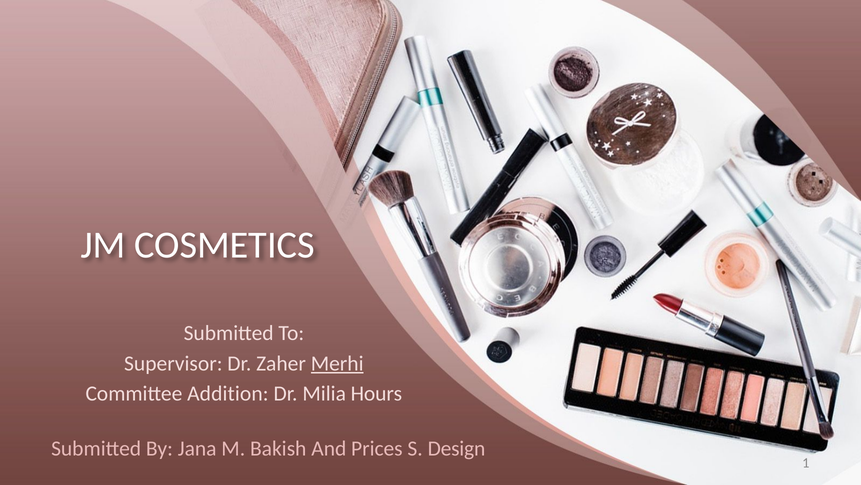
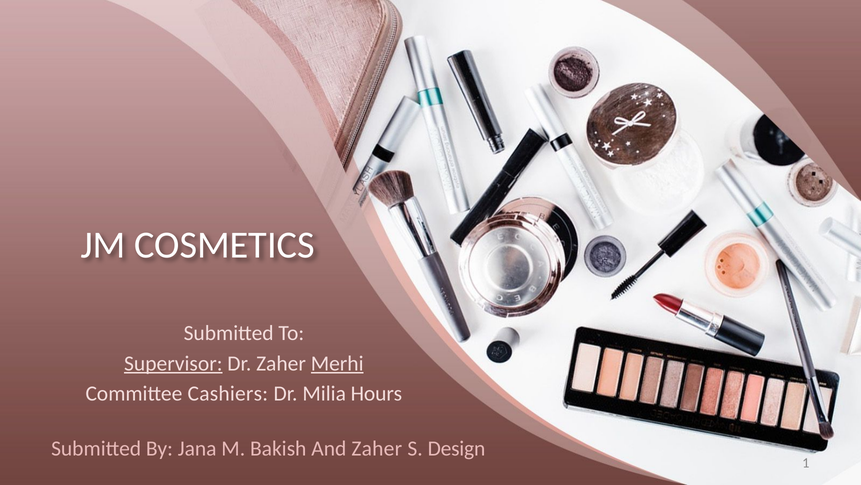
Supervisor underline: none -> present (173, 363)
Addition: Addition -> Cashiers (228, 393)
And Prices: Prices -> Zaher (377, 448)
